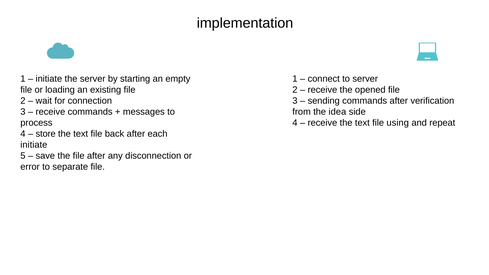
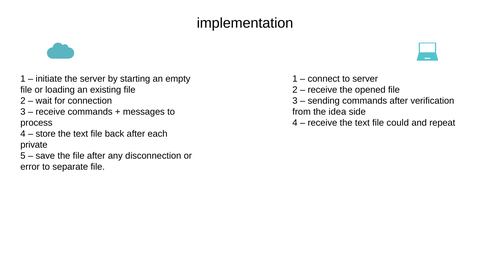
using: using -> could (398, 123)
initiate: initiate -> private (34, 145)
